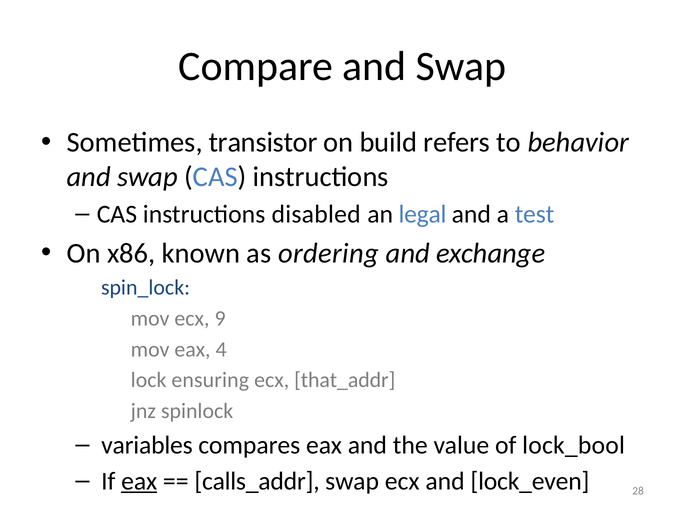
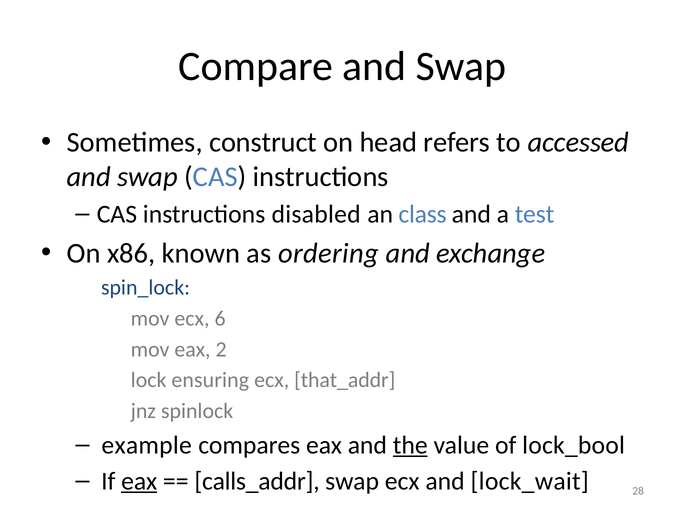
transistor: transistor -> construct (263, 142)
build: build -> head (388, 142)
behavior: behavior -> accessed (578, 142)
legal: legal -> class (423, 214)
9: 9 -> 6 (220, 318)
4: 4 -> 2 (221, 349)
variables: variables -> example (147, 445)
the underline: none -> present (410, 445)
lock_even: lock_even -> lock_wait (530, 481)
